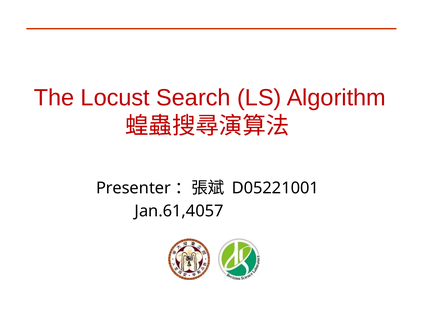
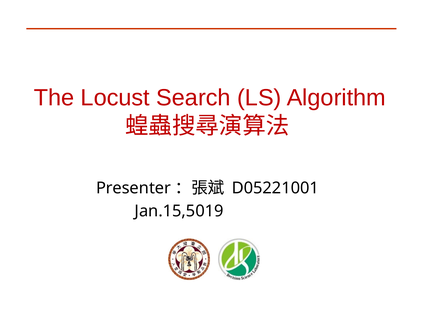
Jan.61,4057: Jan.61,4057 -> Jan.15,5019 (179, 211)
